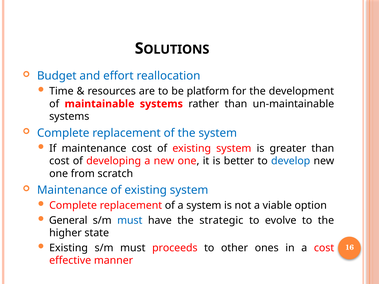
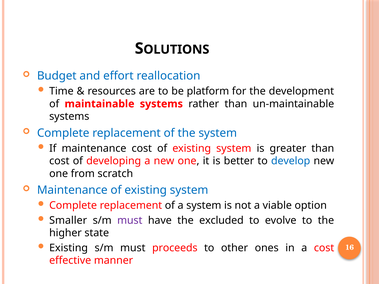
General: General -> Smaller (68, 221)
must colour: blue -> purple (130, 221)
strategic: strategic -> excluded (221, 221)
